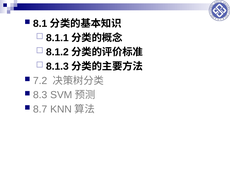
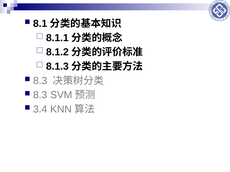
7.2: 7.2 -> 8.3 (40, 81)
8.7: 8.7 -> 3.4 (40, 110)
